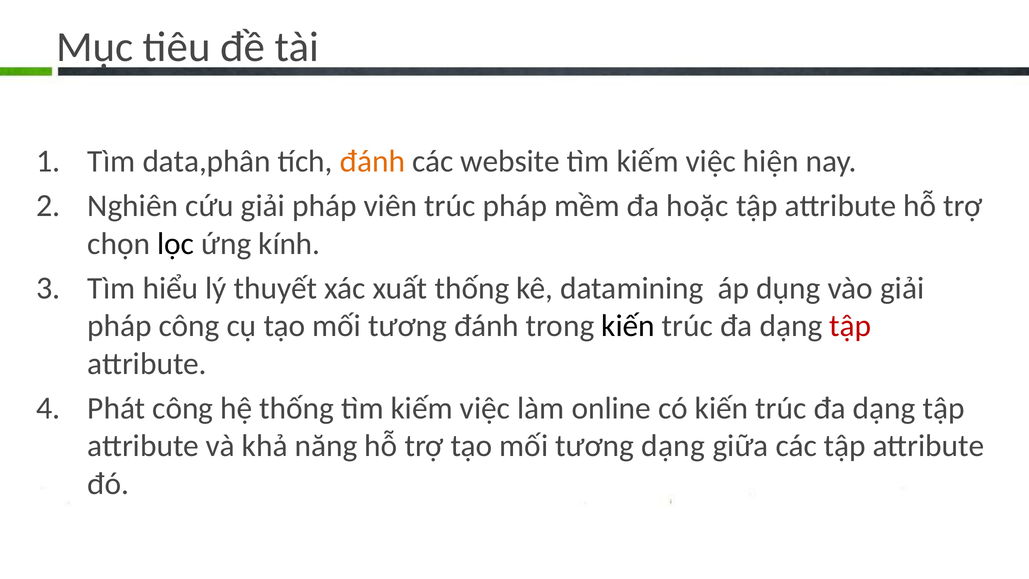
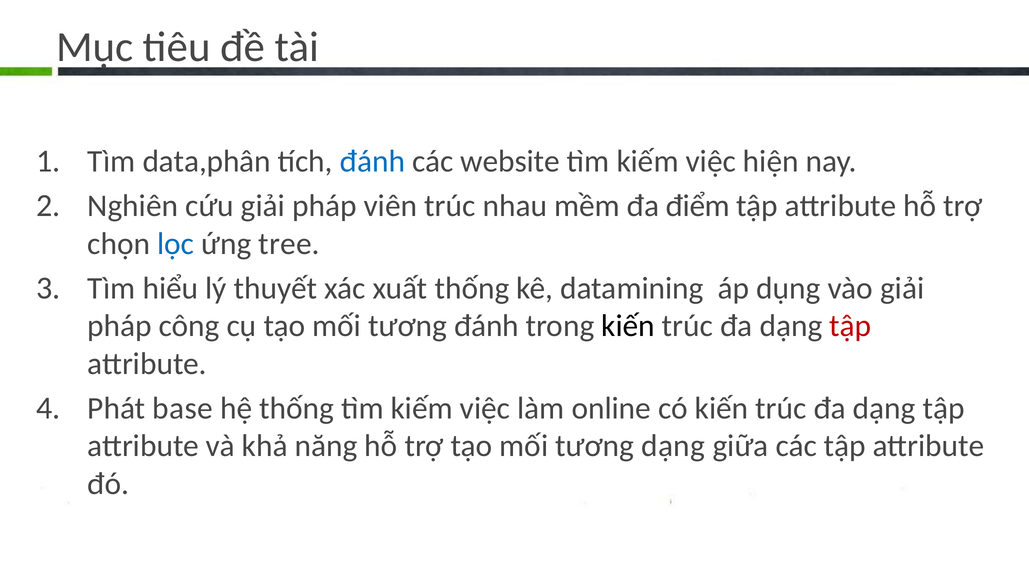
đánh colour: orange -> blue (372, 161)
trúc pháp: pháp -> nhau (515, 206)
hoặc: hoặc -> điểm (698, 206)
lọc colour: black -> blue (176, 244)
kính: kính -> tree (289, 244)
Phát công: công -> base (183, 408)
